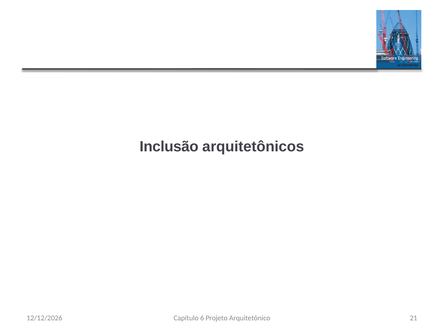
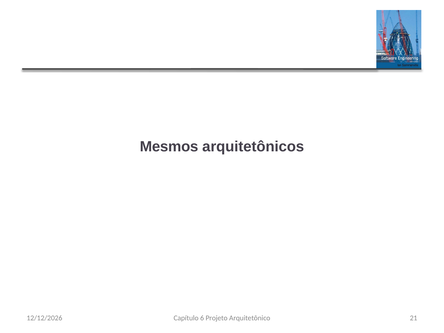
Inclusão: Inclusão -> Mesmos (169, 147)
